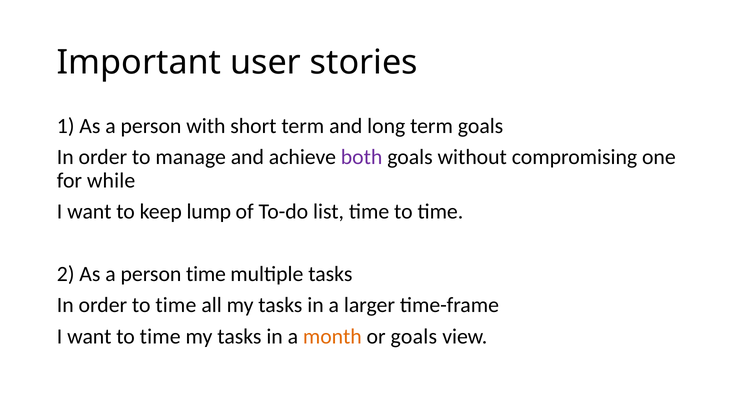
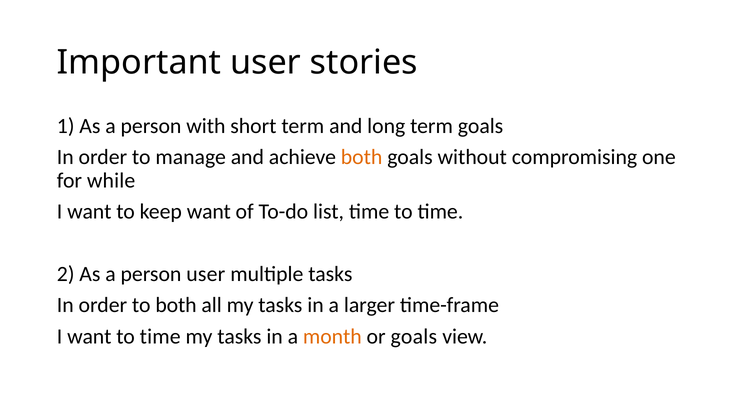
both colour: purple -> orange (362, 157)
keep lump: lump -> want (209, 212)
person time: time -> user (206, 274)
order to time: time -> both (176, 306)
